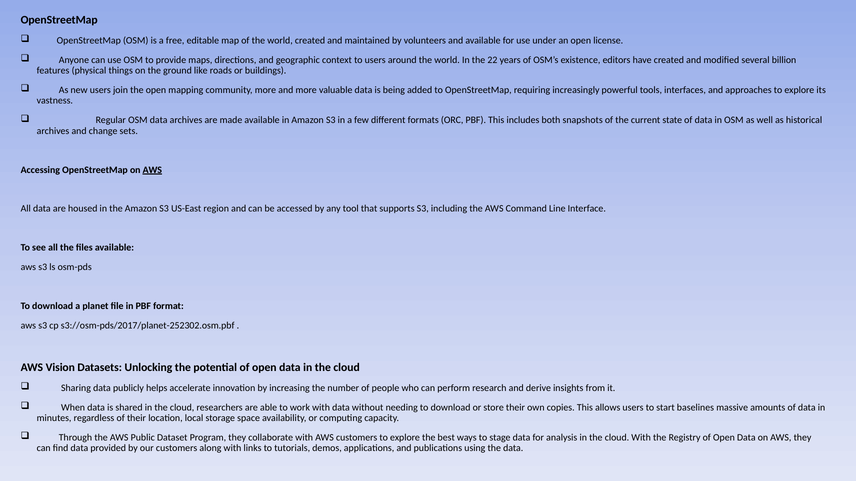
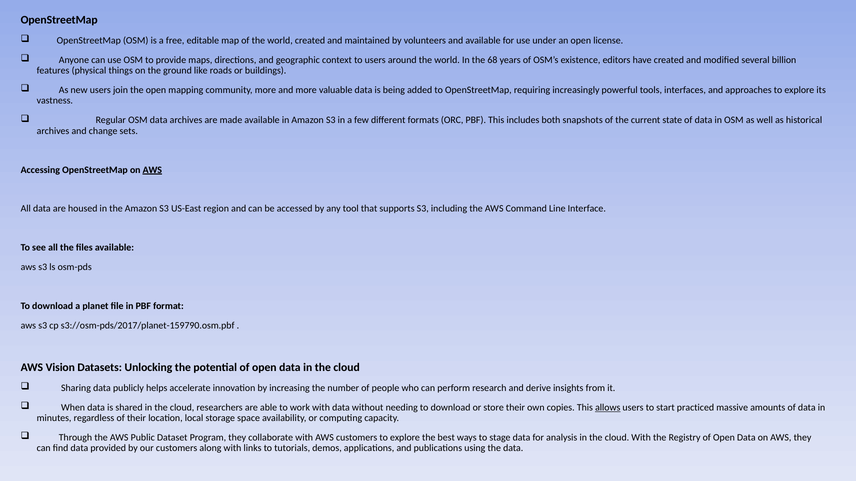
22: 22 -> 68 (492, 60)
s3://osm-pds/2017/planet-252302.osm.pbf: s3://osm-pds/2017/planet-252302.osm.pbf -> s3://osm-pds/2017/planet-159790.osm.pbf (148, 326)
allows underline: none -> present (608, 408)
baselines: baselines -> practiced (695, 408)
